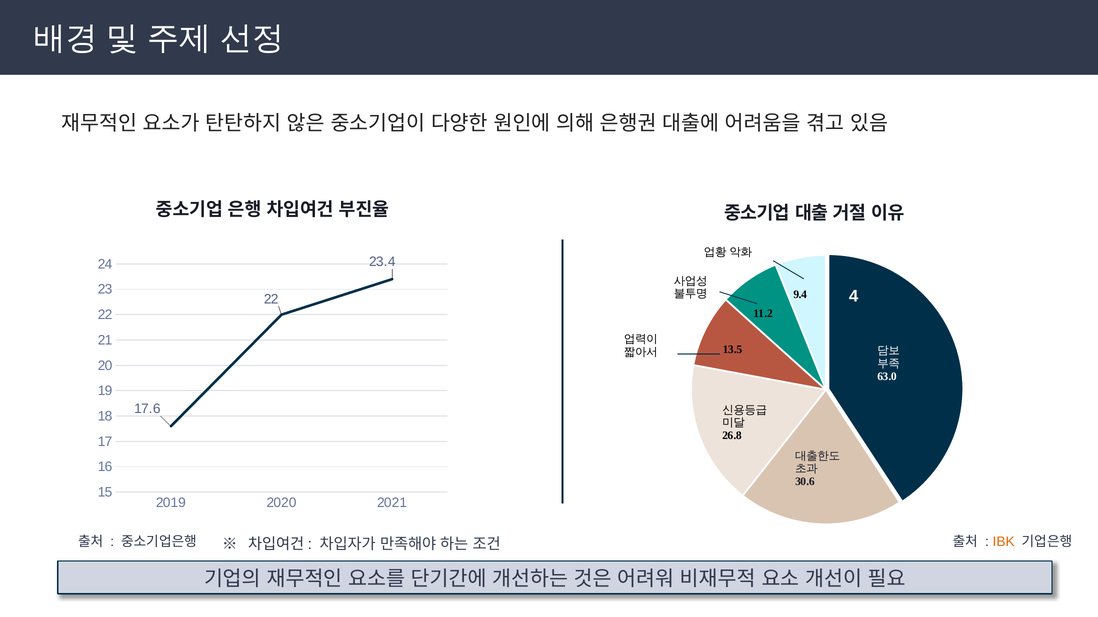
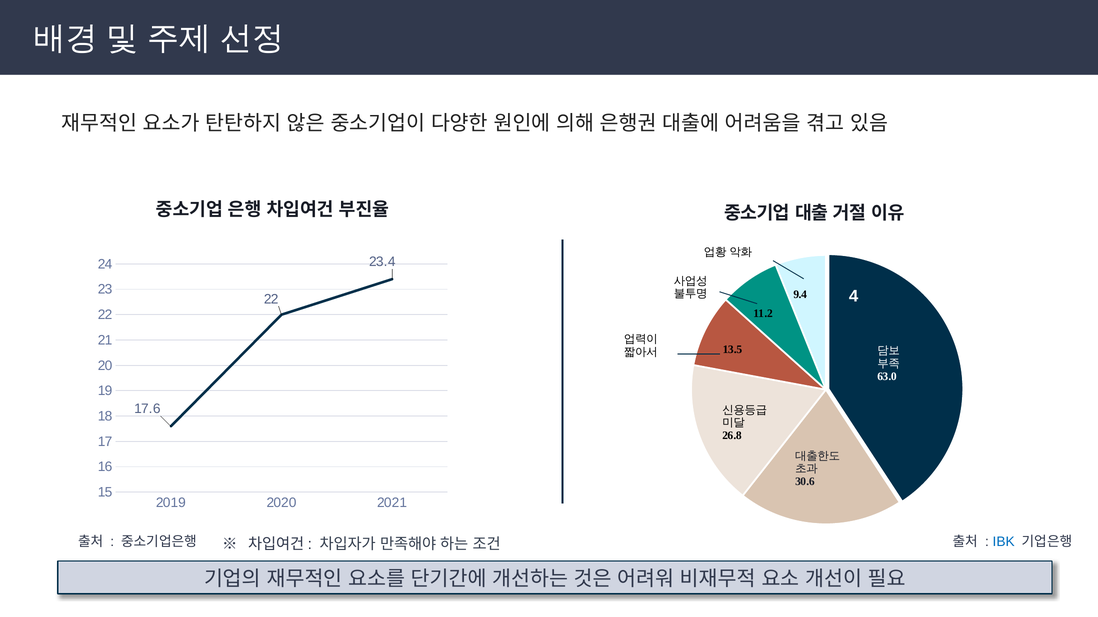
IBK colour: orange -> blue (1004, 542)
